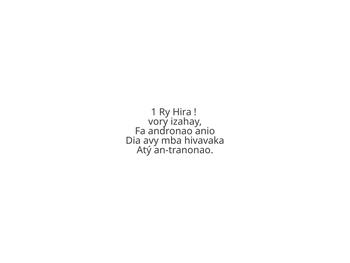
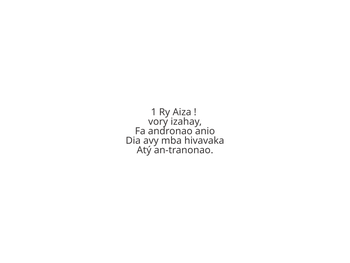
Hira: Hira -> Aiza (182, 112)
